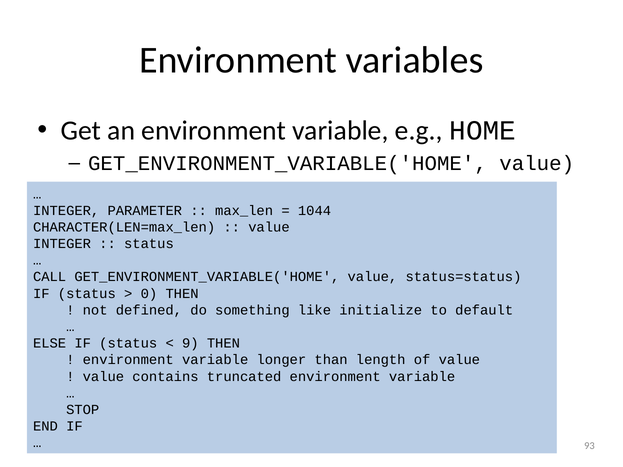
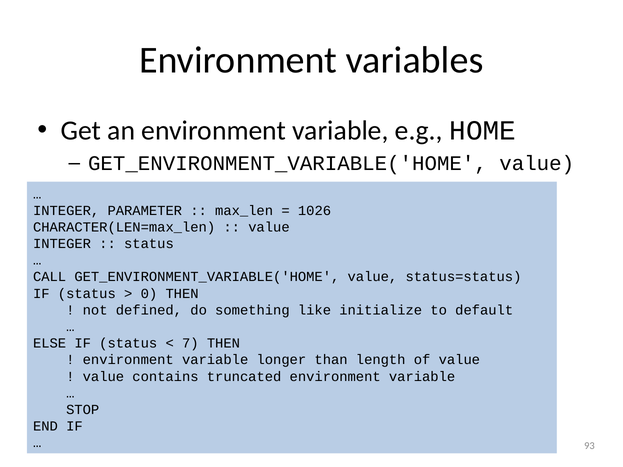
1044: 1044 -> 1026 (315, 211)
9: 9 -> 7 (190, 344)
